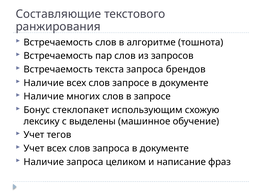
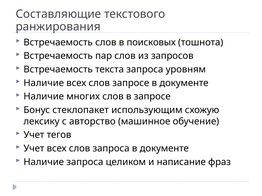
алгоритме: алгоритме -> поисковых (151, 42)
брендов: брендов -> уровням (186, 70)
выделены: выделены -> авторство (92, 122)
